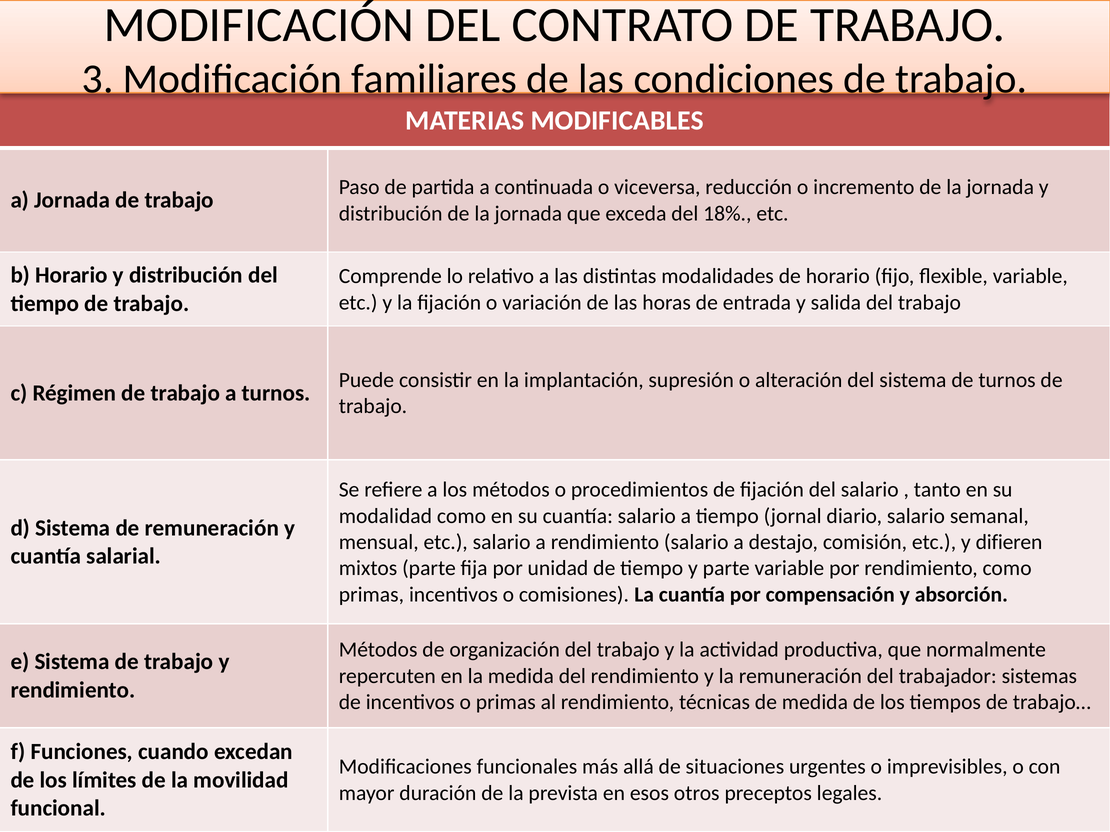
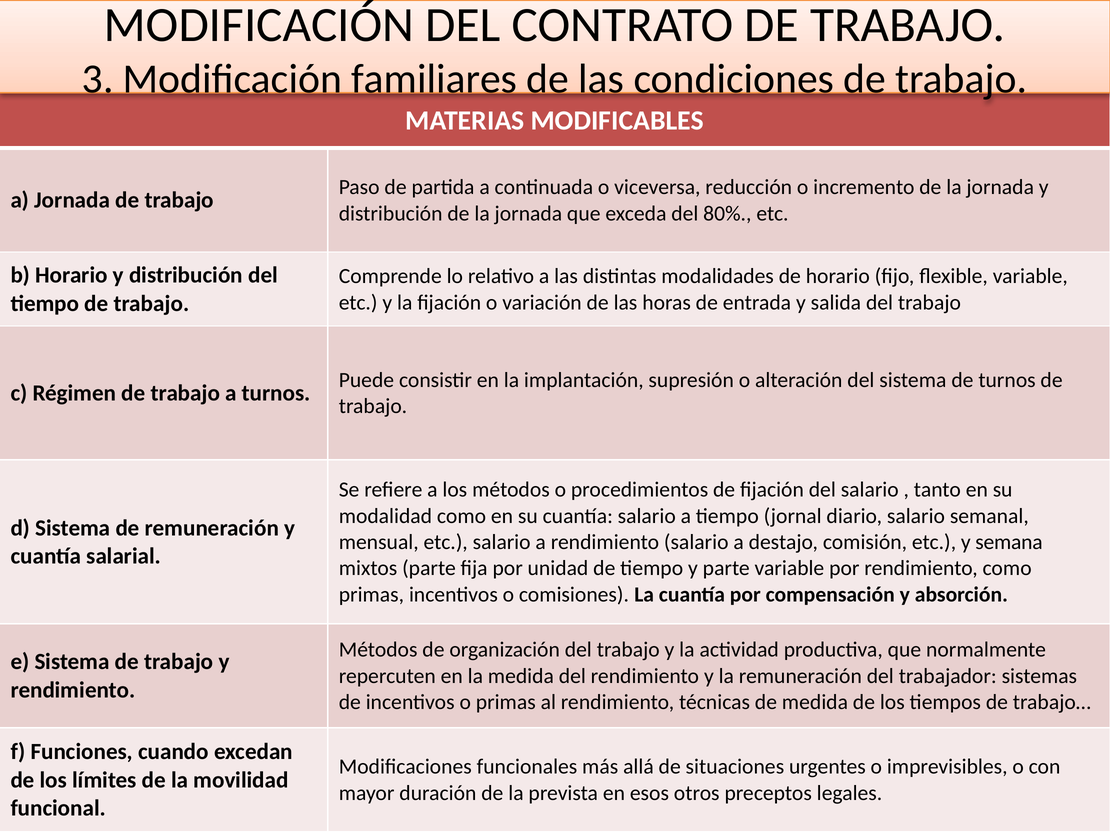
18%: 18% -> 80% (727, 214)
difieren: difieren -> semana (1009, 542)
